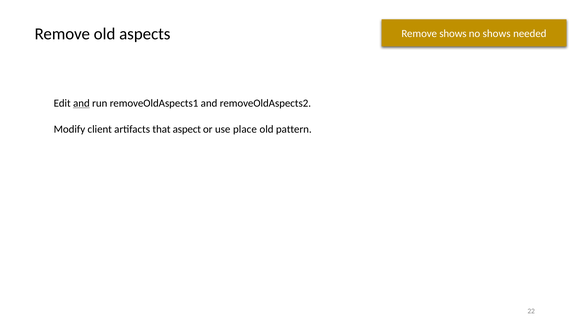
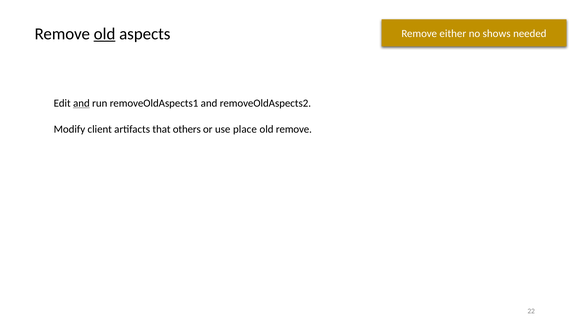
old underline: none -> present (105, 34)
Remove shows: shows -> either (453, 34)
aspect: aspect -> others (187, 129)
old pattern: pattern -> remove (294, 129)
